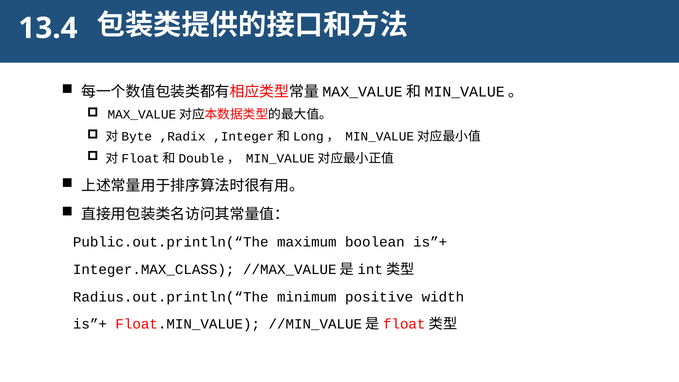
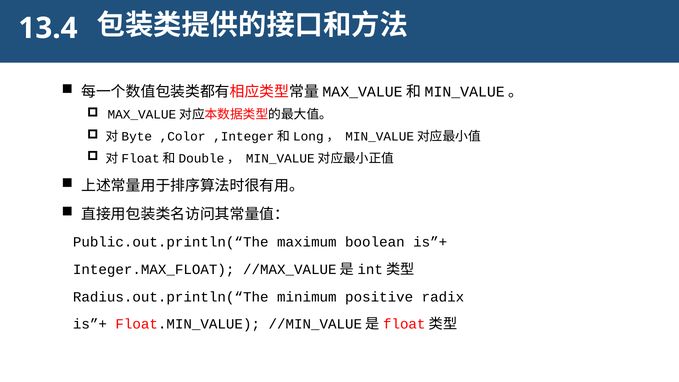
,Radix: ,Radix -> ,Color (183, 136)
Integer.MAX_CLASS: Integer.MAX_CLASS -> Integer.MAX_FLOAT (154, 269)
width: width -> radix (443, 297)
